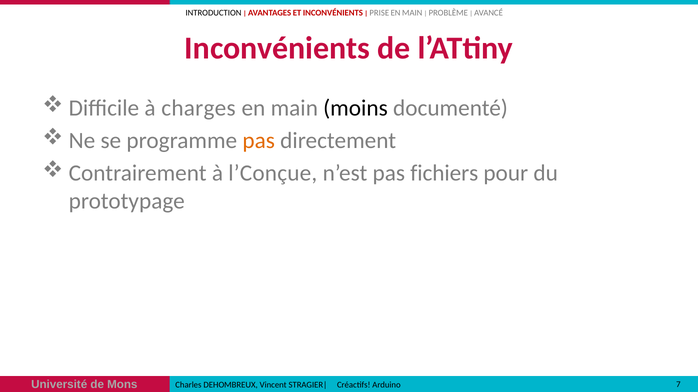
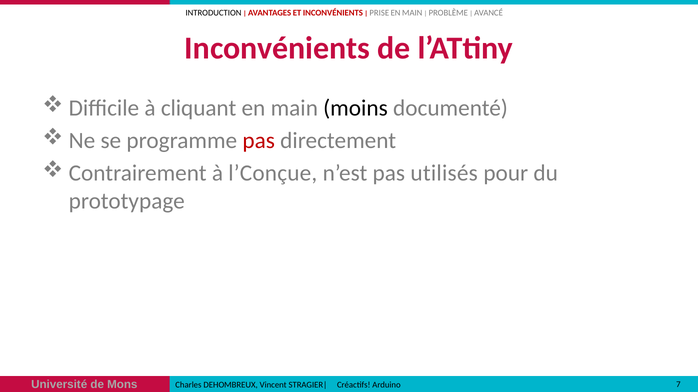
charges: charges -> cliquant (199, 108)
pas colour: orange -> red (259, 141)
fichiers: fichiers -> utilisés (444, 174)
